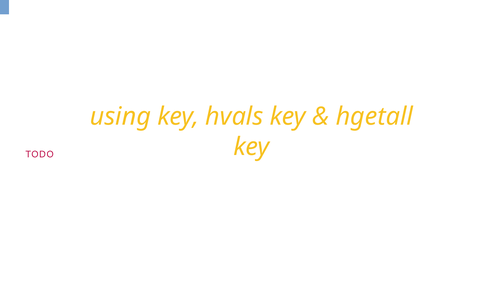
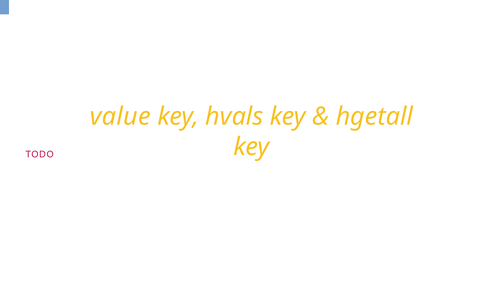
using: using -> value (120, 116)
